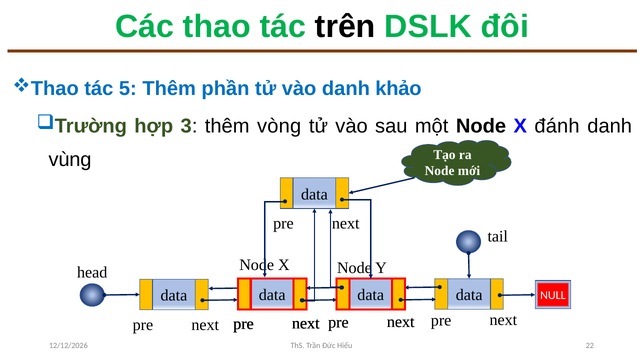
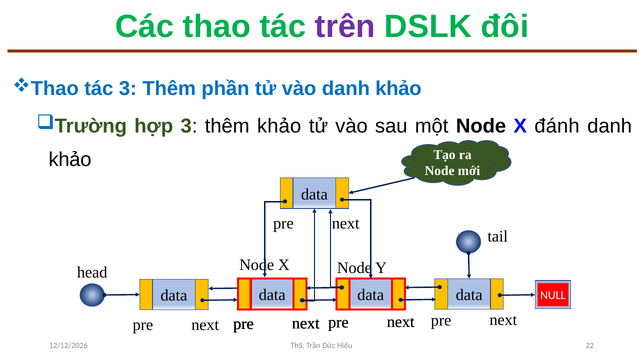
trên colour: black -> purple (345, 27)
tác 5: 5 -> 3 (128, 89)
thêm vòng: vòng -> khảo (279, 126)
vùng: vùng -> khảo (70, 160)
